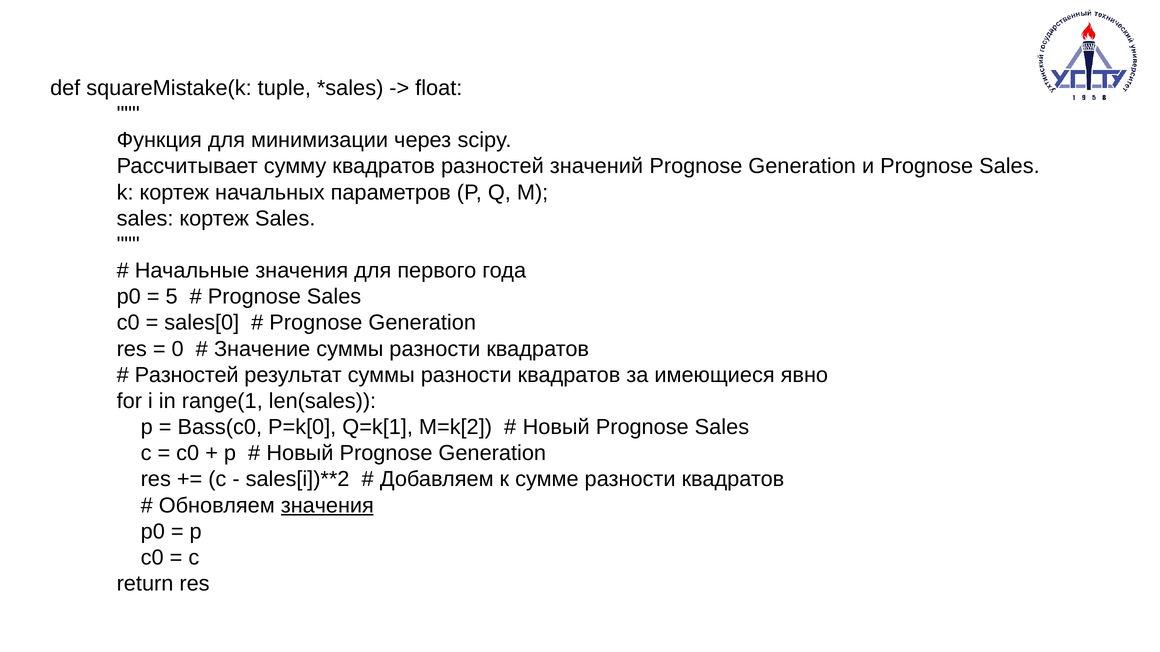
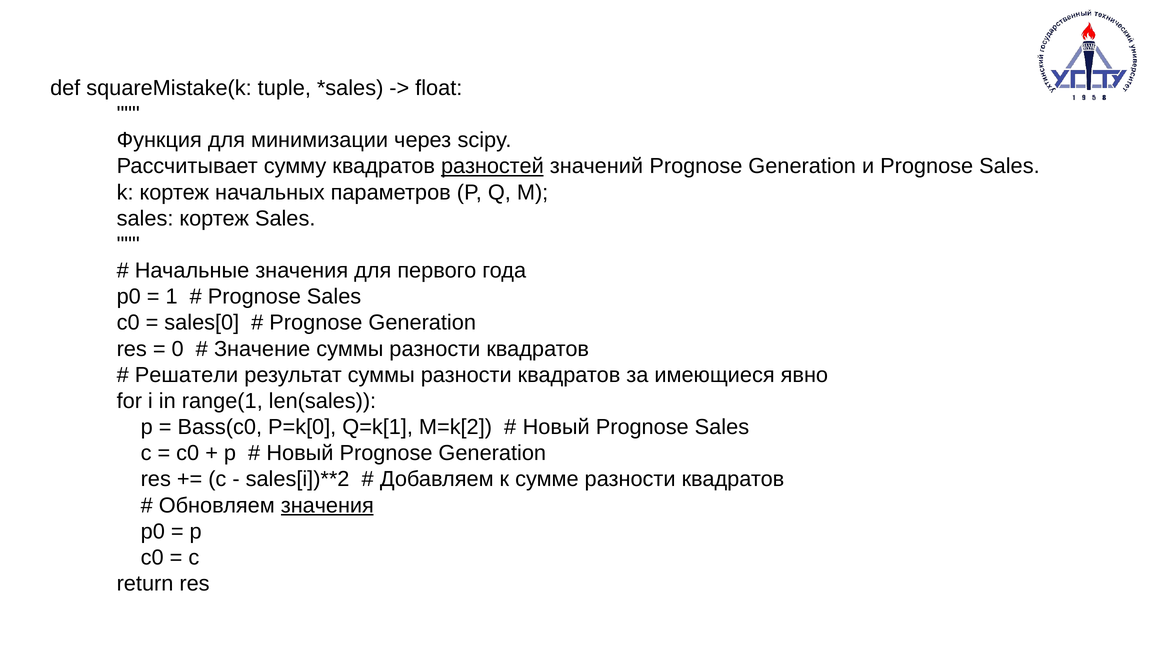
разностей underline: none -> present (492, 166)
5: 5 -> 1 (172, 297)
Разностей: Разностей -> Решатели (186, 375)
